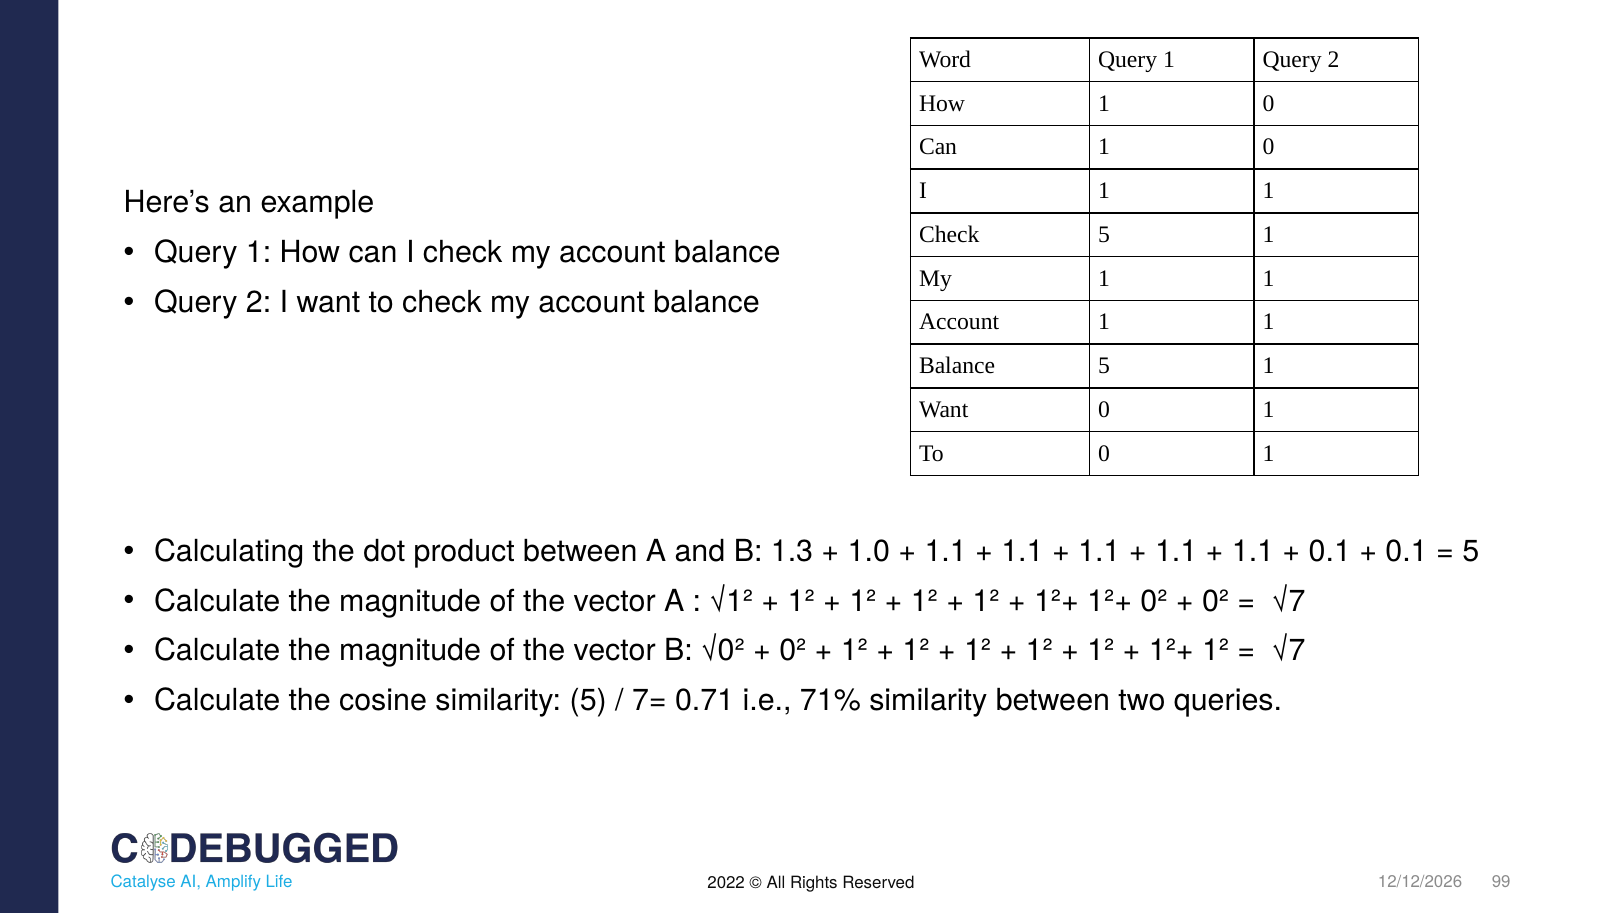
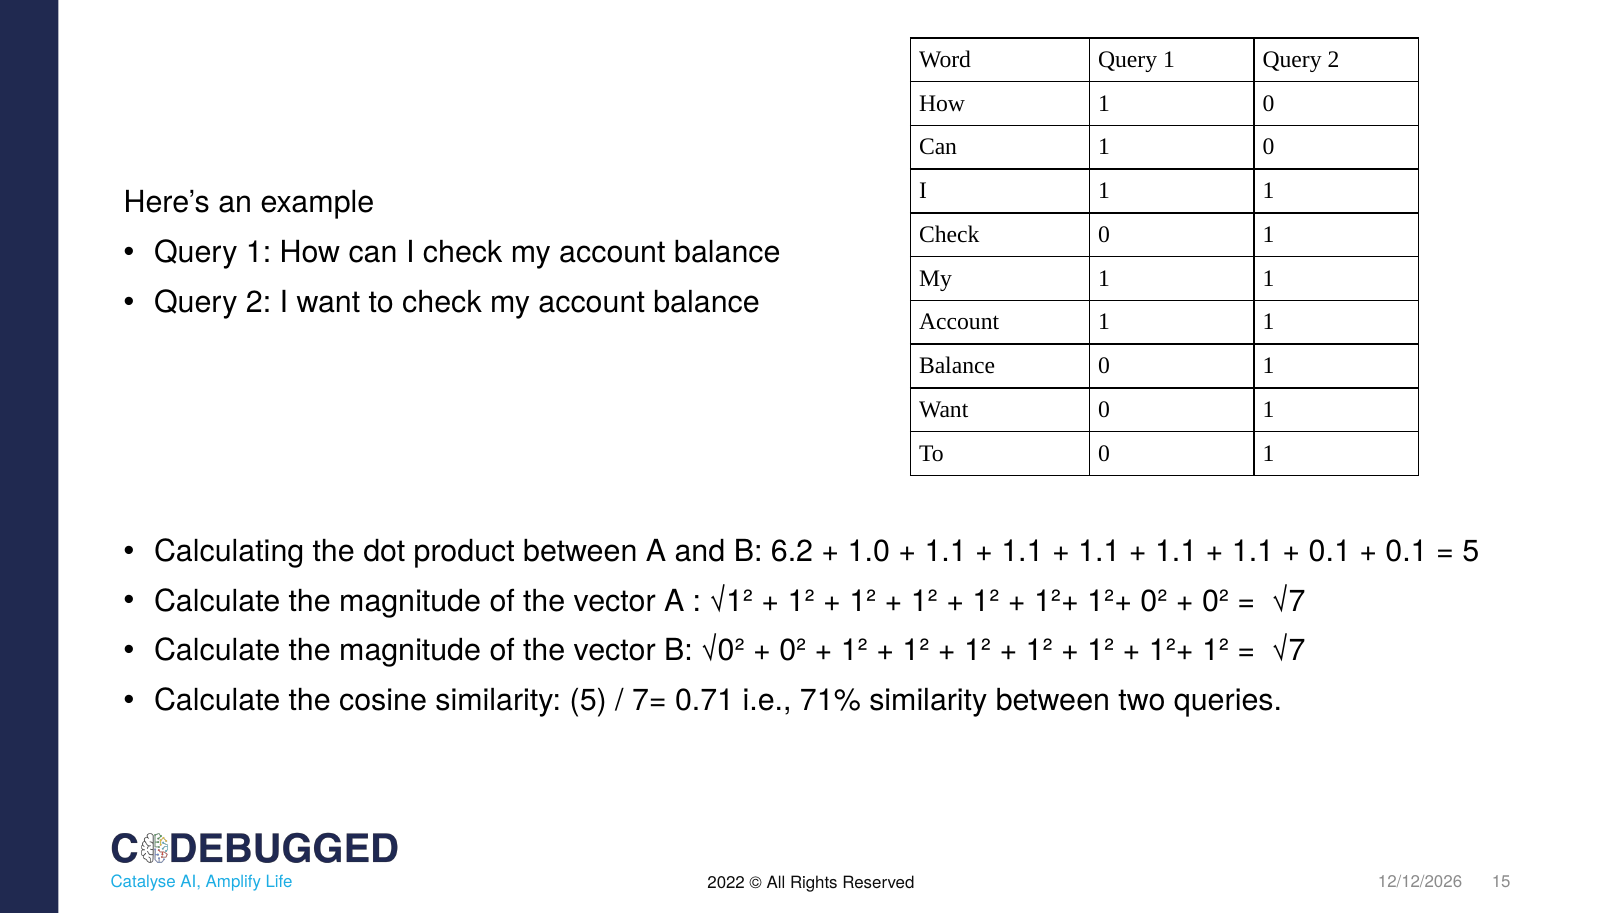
Check 5: 5 -> 0 (1104, 234)
Balance 5: 5 -> 0 (1104, 366)
1.3: 1.3 -> 6.2 (792, 551)
99: 99 -> 15 (1501, 881)
